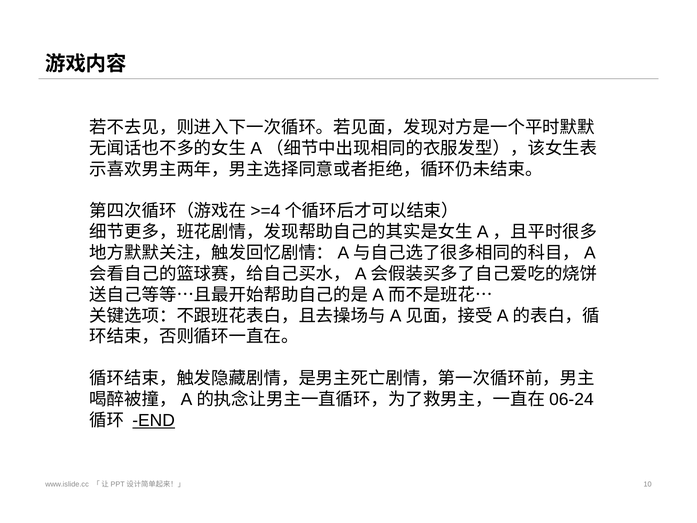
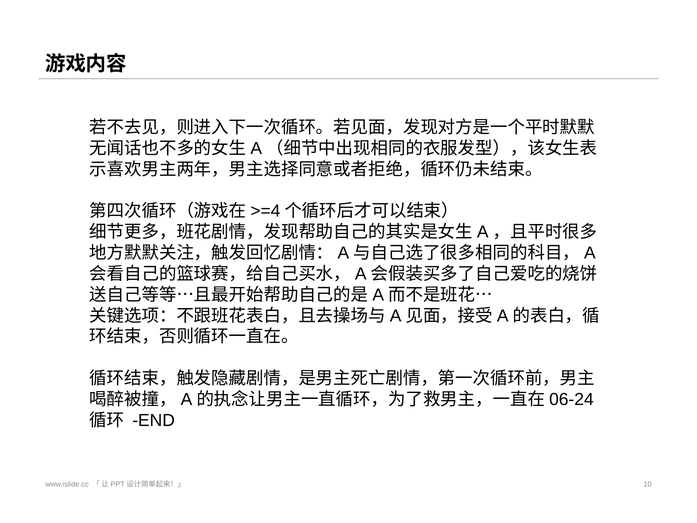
END underline: present -> none (154, 420)
